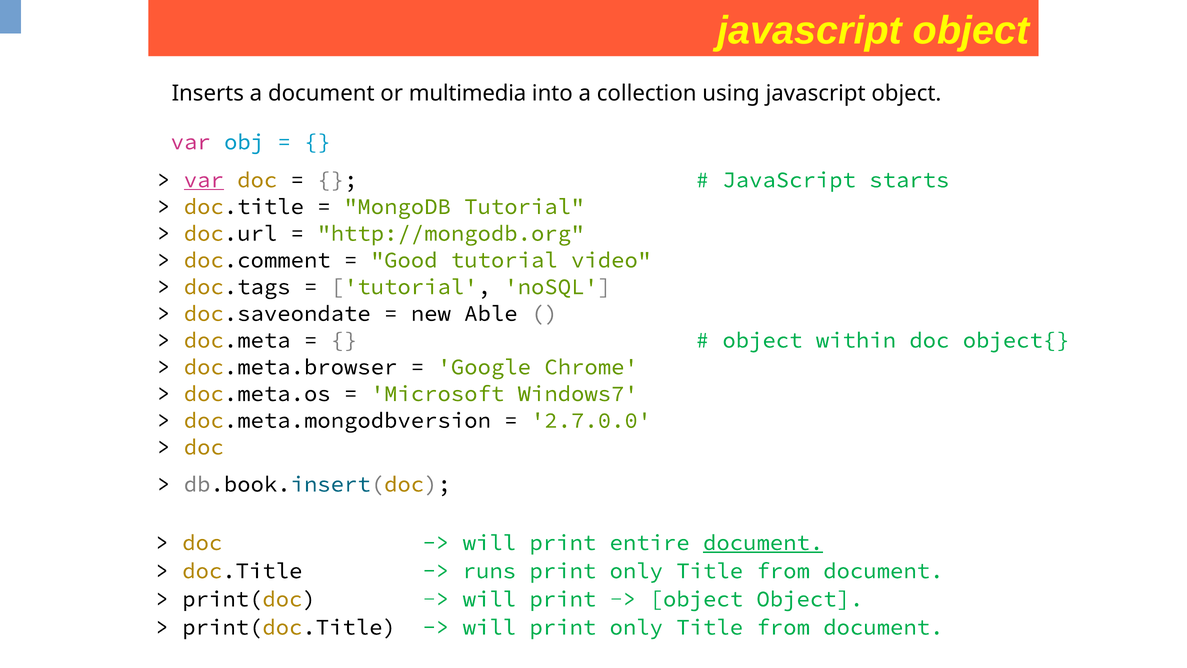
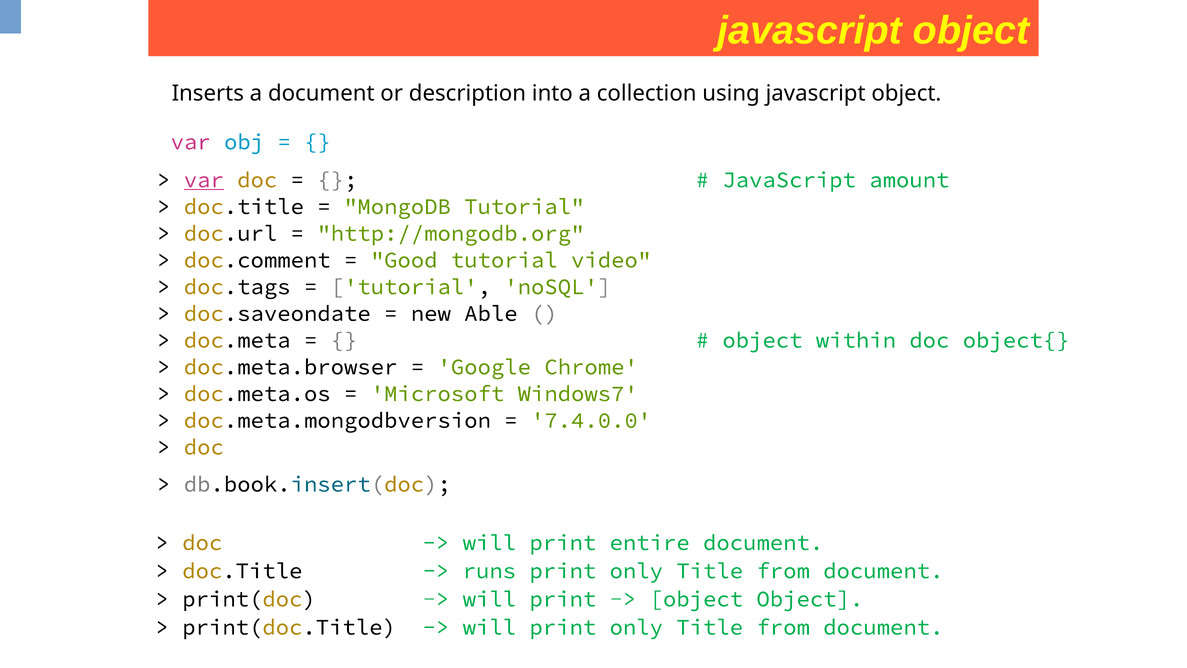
multimedia: multimedia -> description (467, 93)
starts: starts -> amount (909, 180)
2.7.0.0: 2.7.0.0 -> 7.4.0.0 (591, 420)
document underline: present -> none (763, 542)
